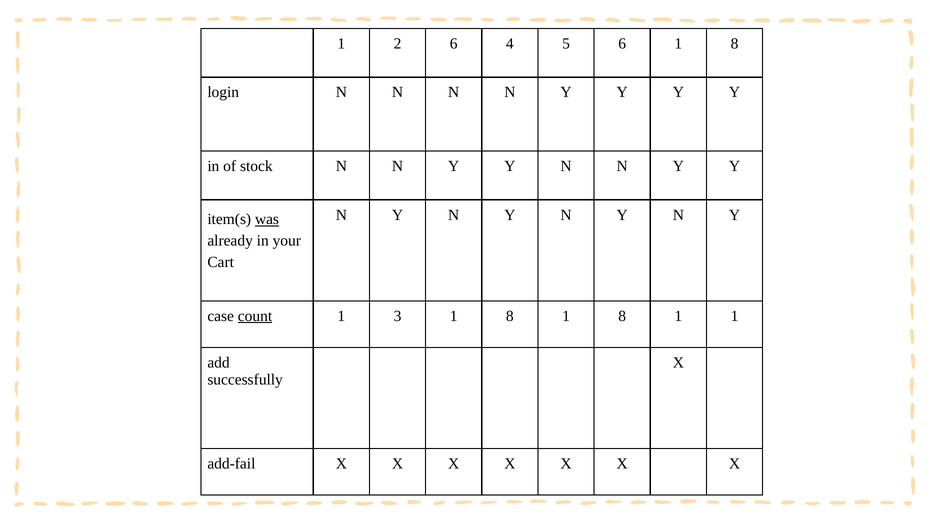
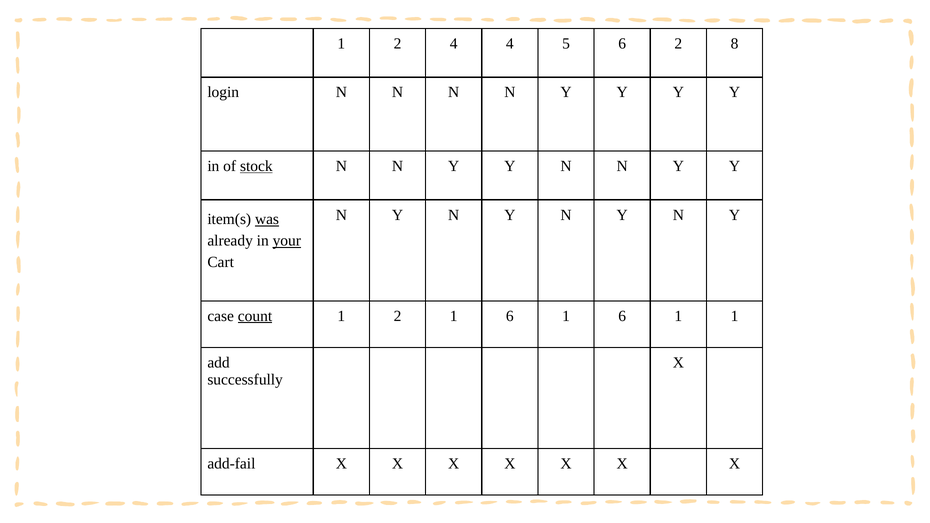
2 6: 6 -> 4 (454, 44)
6 1: 1 -> 2 (678, 44)
stock underline: none -> present (256, 166)
your underline: none -> present (287, 241)
3: 3 -> 2 (398, 316)
8: 8 -> 6 (510, 316)
8: 8 -> 6 (622, 316)
